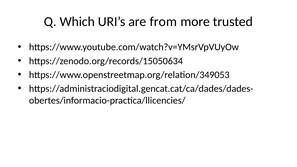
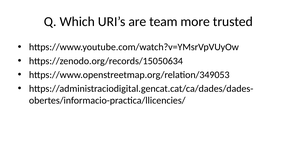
from: from -> team (163, 22)
